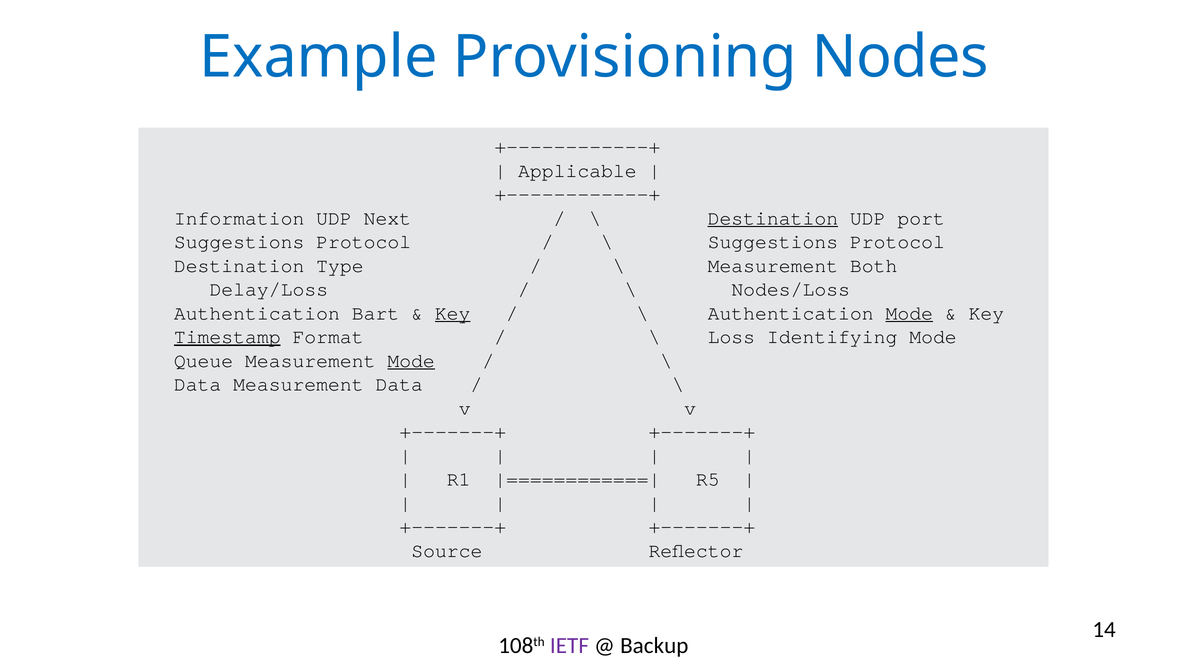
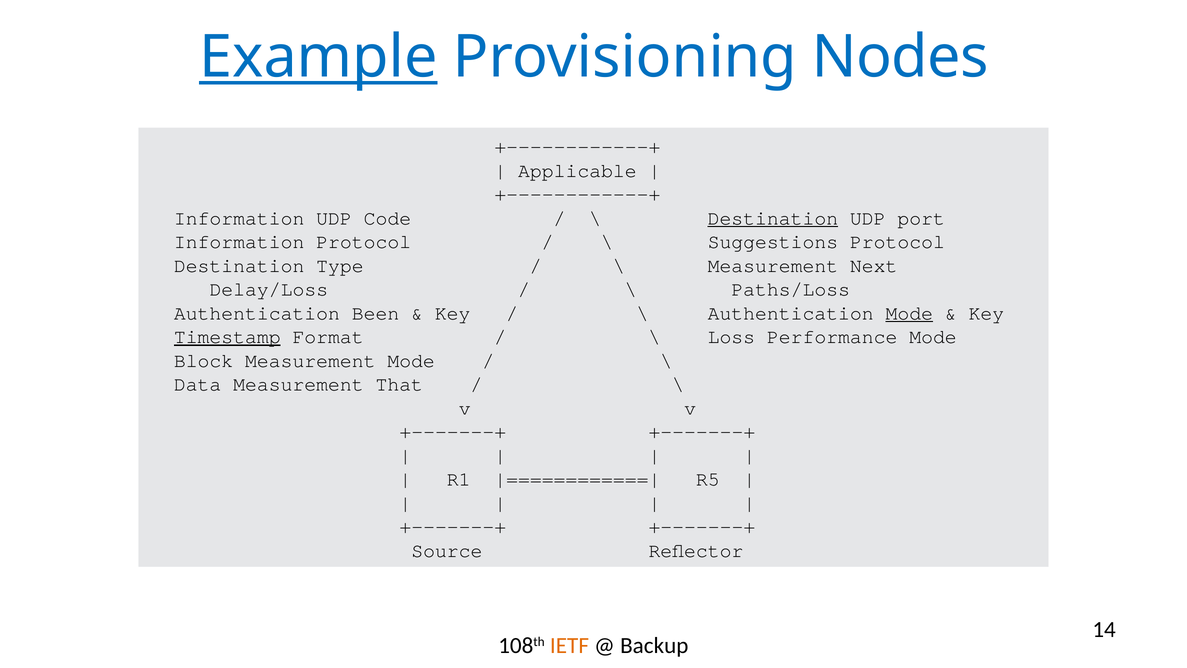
Example underline: none -> present (318, 57)
Next: Next -> Code (387, 218)
Suggestions: Suggestions -> Information (239, 242)
Both: Both -> Next (874, 265)
Nodes/Loss: Nodes/Loss -> Paths/Loss (791, 289)
Bart: Bart -> Been (376, 313)
Key underline: present -> none (453, 313)
Identifying: Identifying -> Performance (832, 337)
Queue: Queue -> Block (204, 360)
Mode underline: present -> none (411, 360)
Measurement Data: Data -> That (399, 384)
IETF colour: purple -> orange (569, 645)
